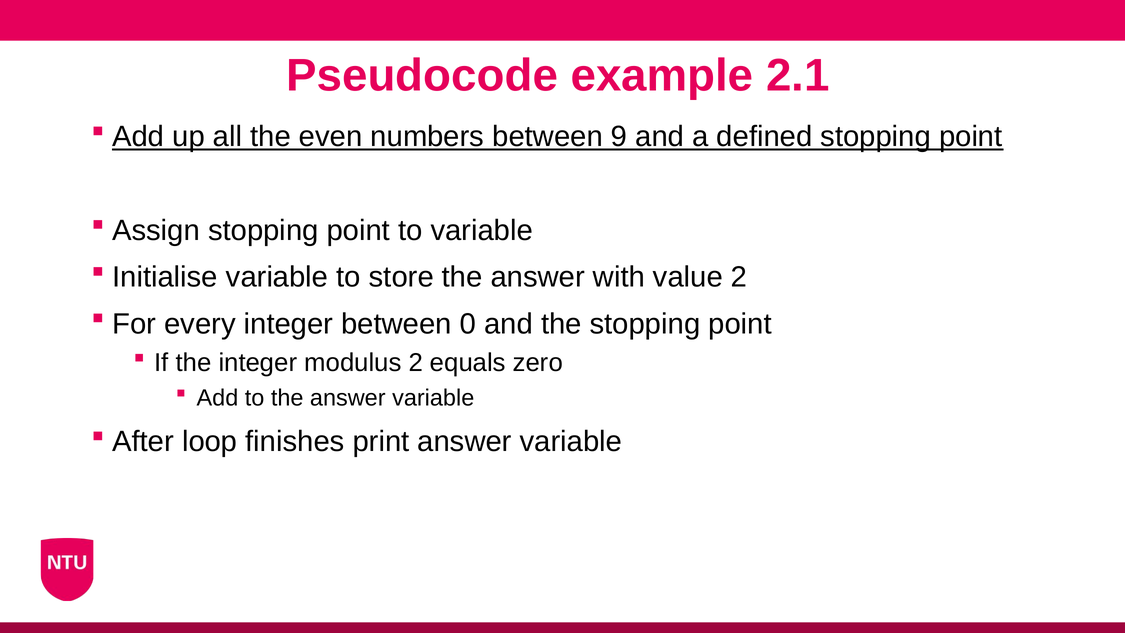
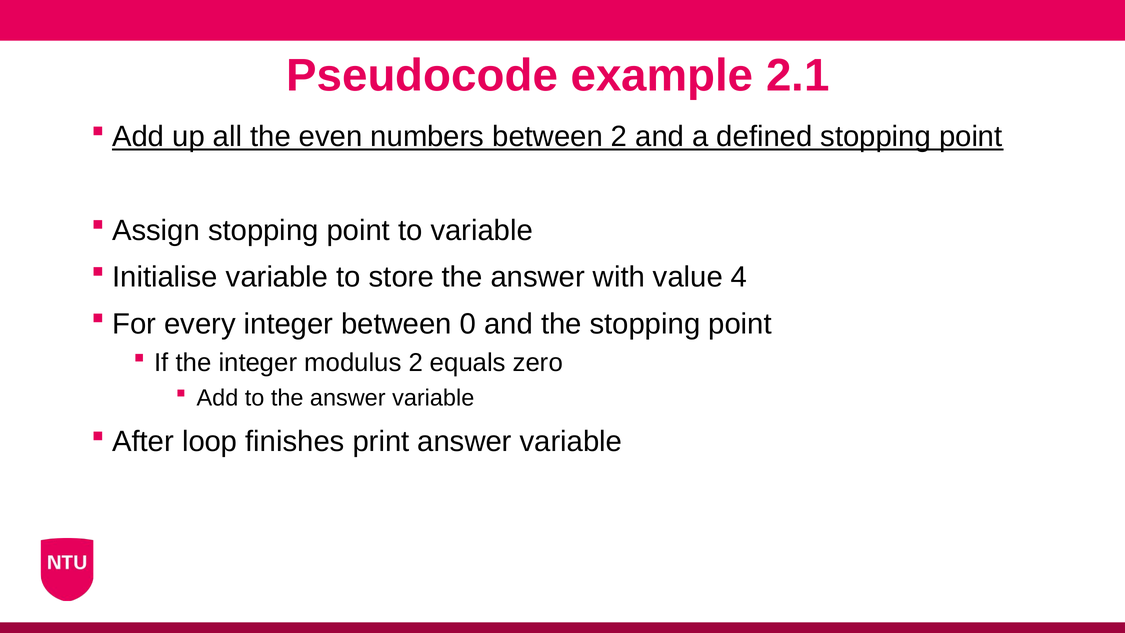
between 9: 9 -> 2 (619, 137)
value 2: 2 -> 4 (739, 277)
